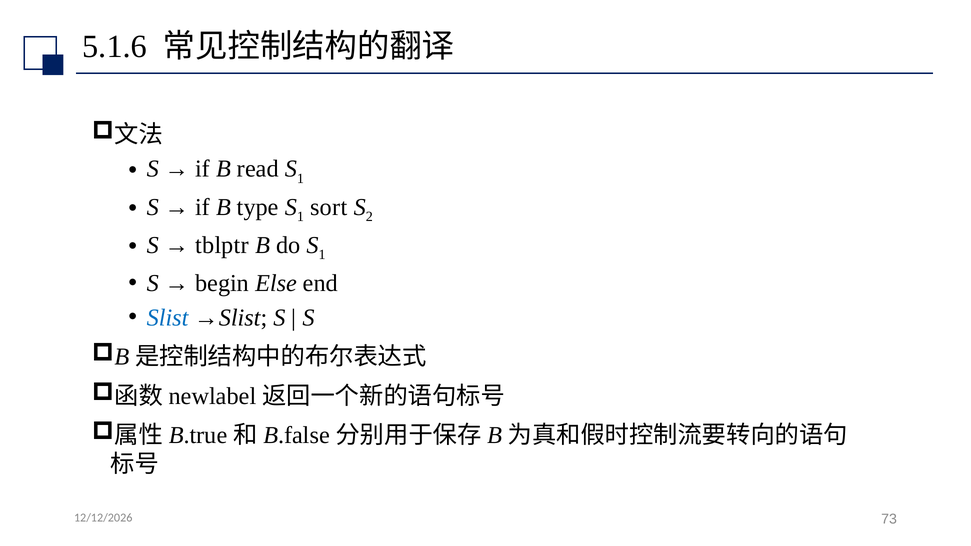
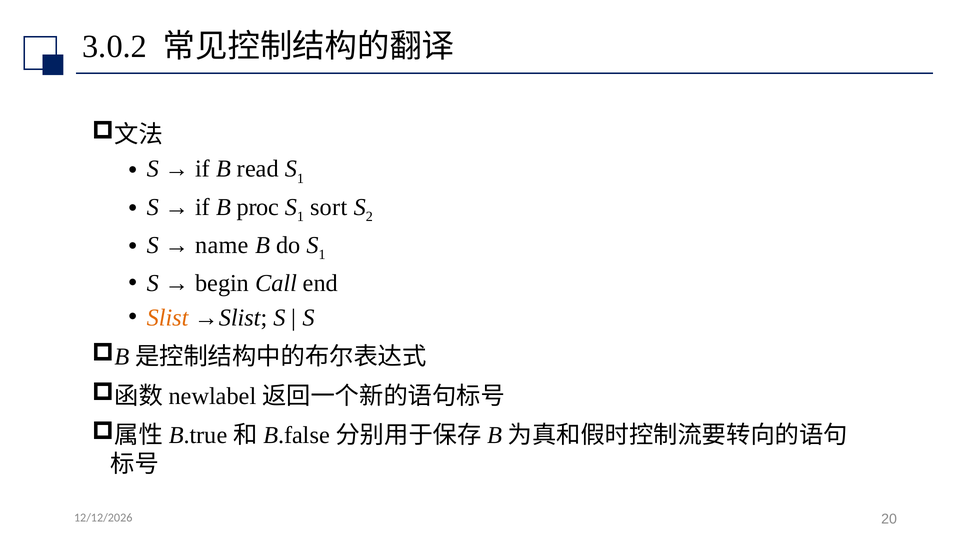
5.1.6: 5.1.6 -> 3.0.2 (115, 47)
type: type -> proc (258, 207)
tblptr: tblptr -> name (222, 245)
Else: Else -> Call (276, 284)
Slist colour: blue -> orange (168, 318)
73: 73 -> 20 (889, 519)
